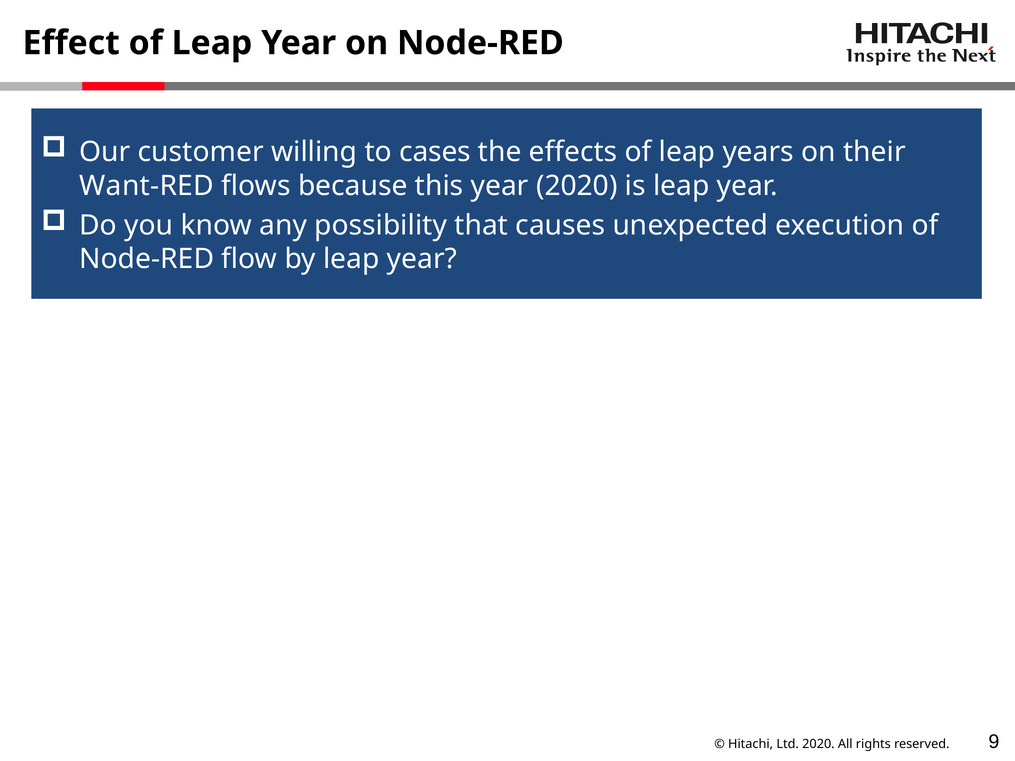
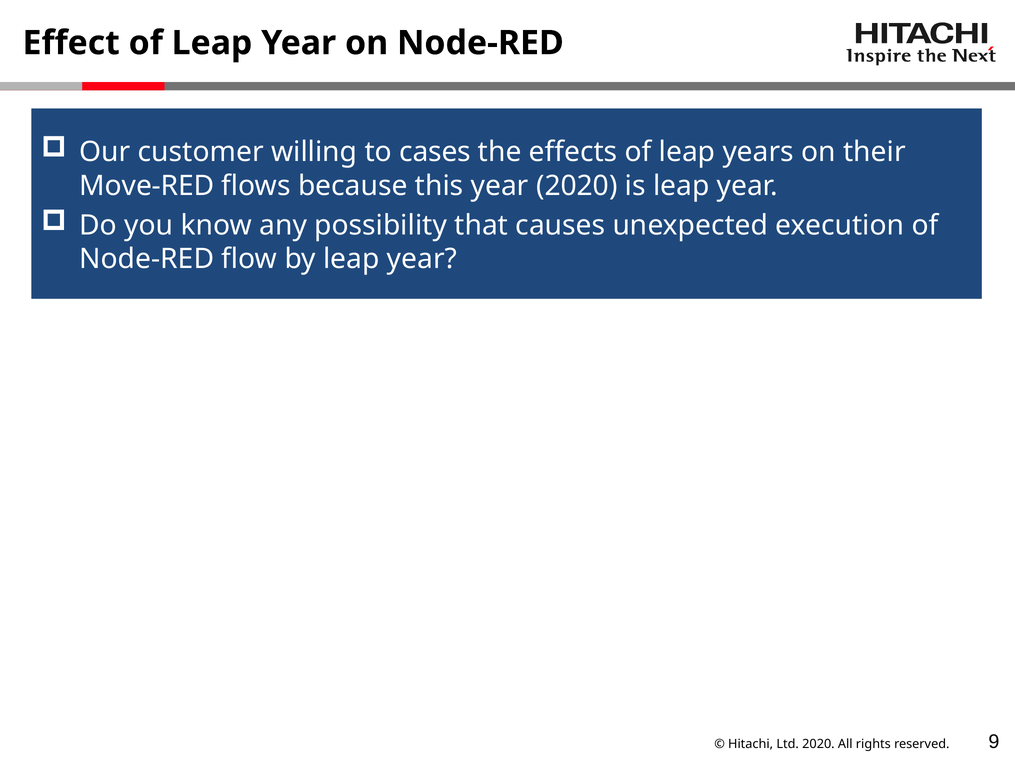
Want-RED: Want-RED -> Move-RED (147, 186)
